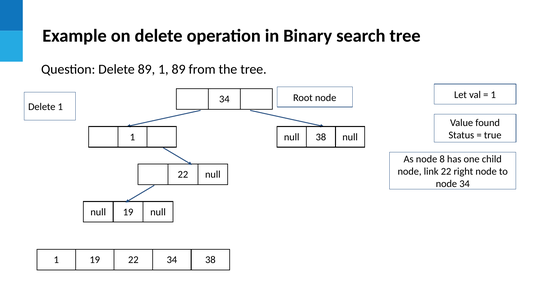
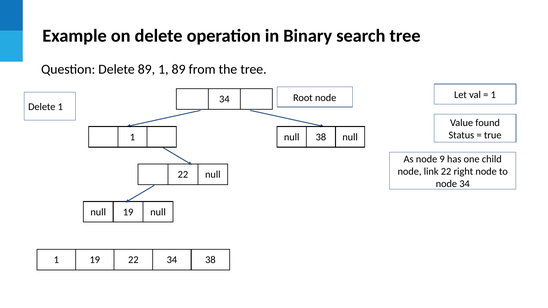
8: 8 -> 9 (442, 159)
